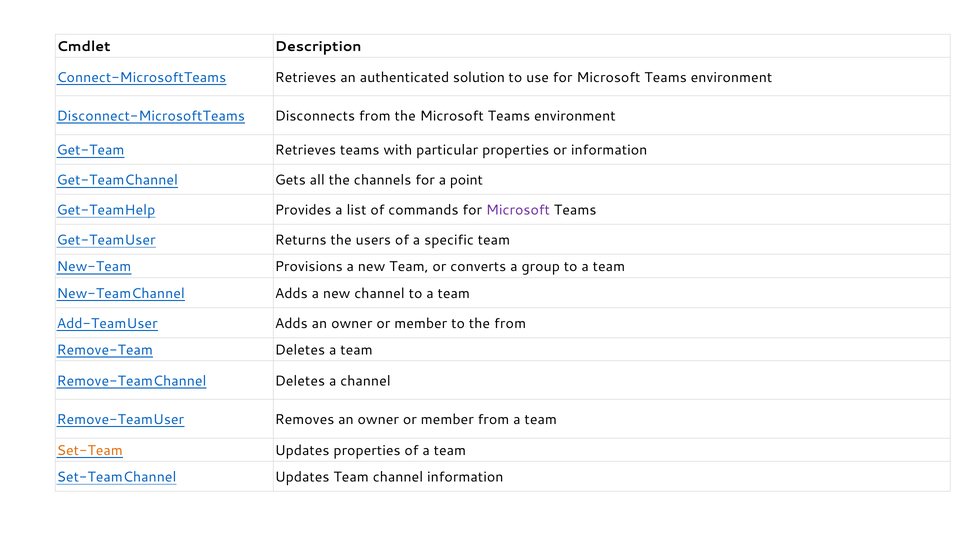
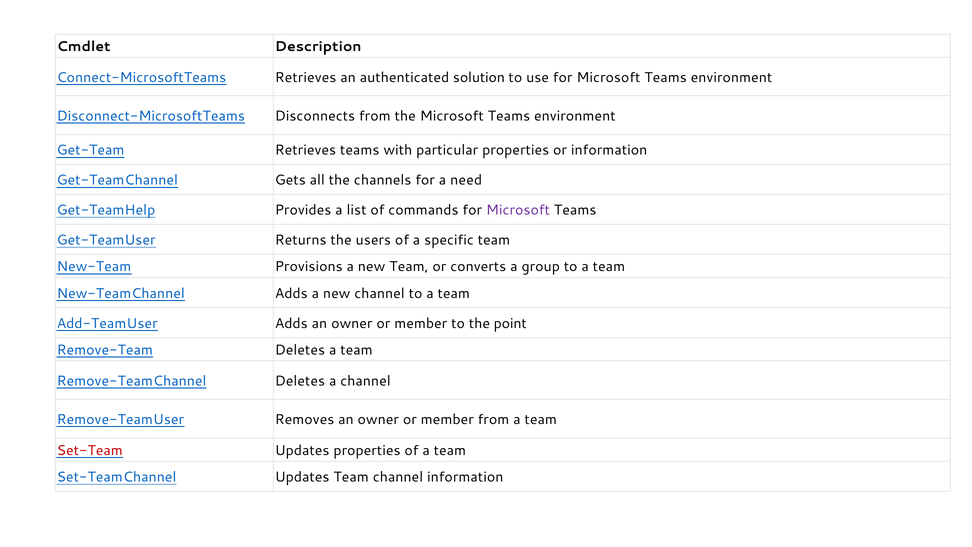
point: point -> need (466, 180)
the from: from -> point (510, 323)
Set-Team colour: orange -> red (90, 450)
